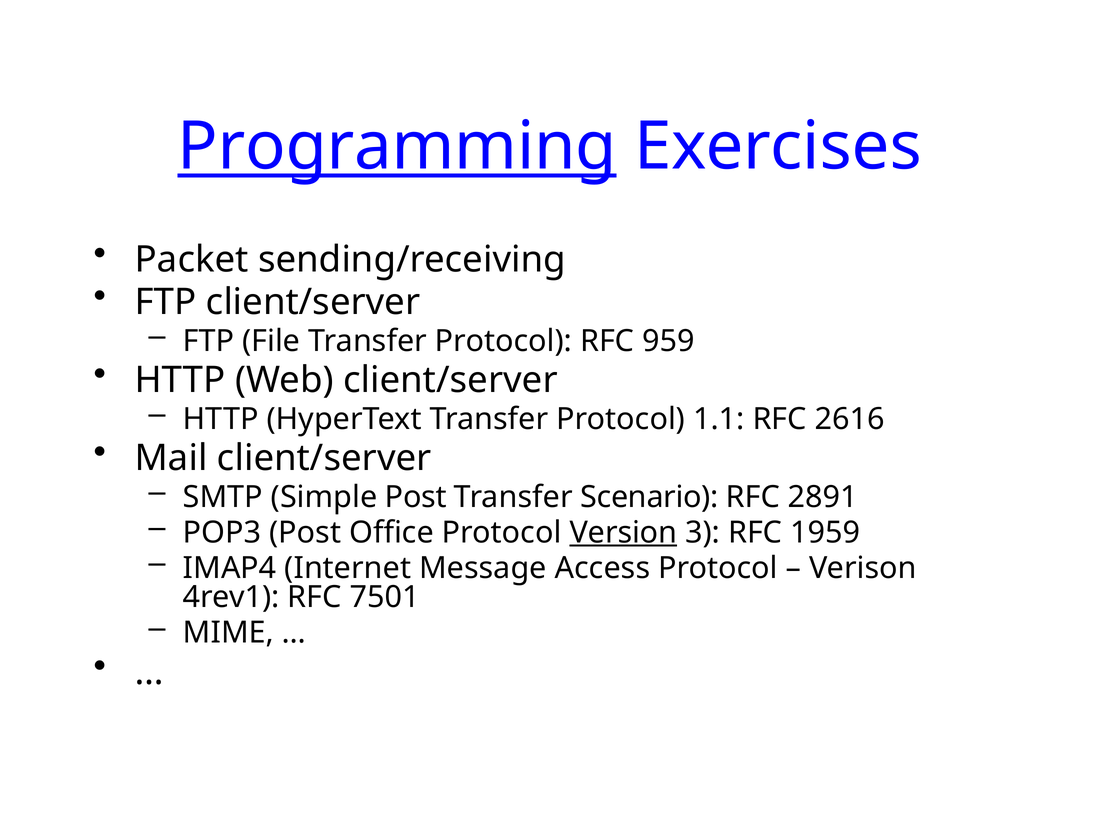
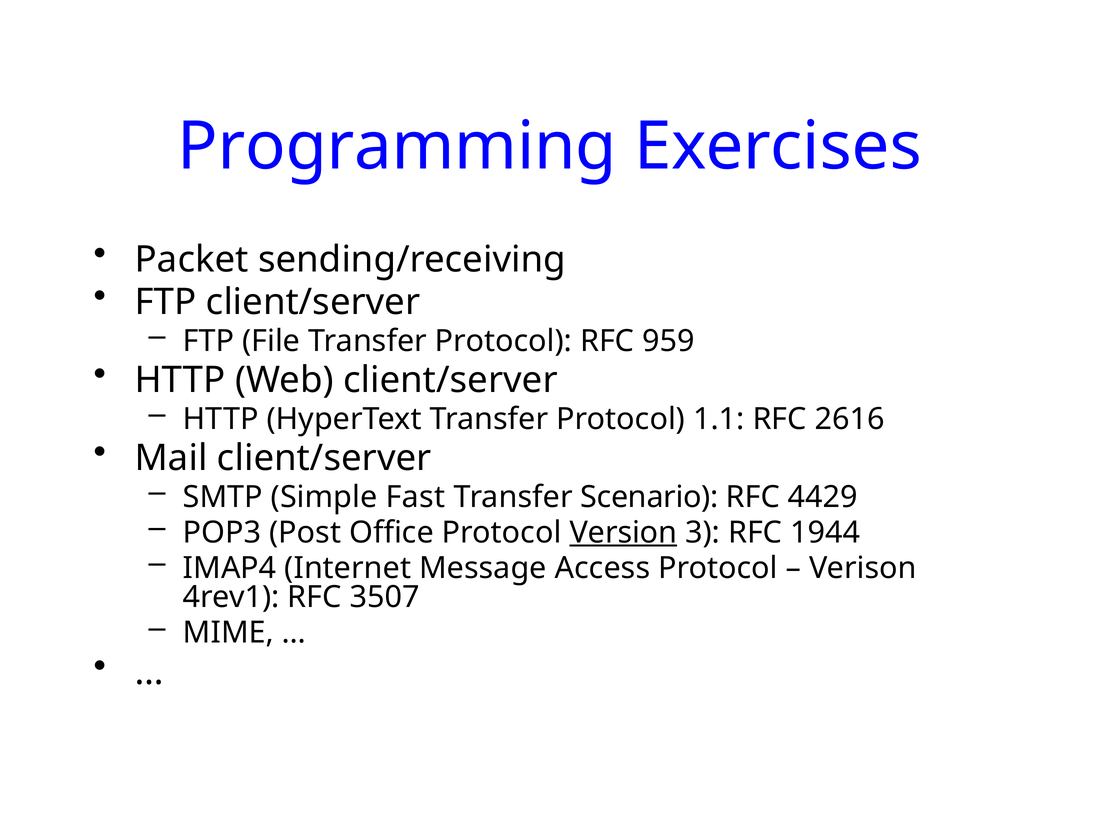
Programming underline: present -> none (397, 147)
Simple Post: Post -> Fast (416, 497)
2891: 2891 -> 4429 (823, 497)
1959: 1959 -> 1944 (825, 533)
7501: 7501 -> 3507 (385, 597)
